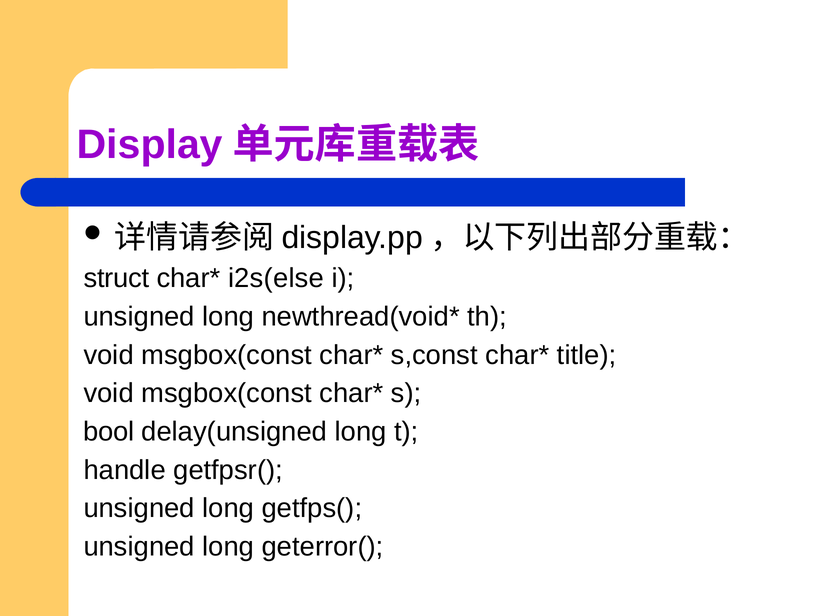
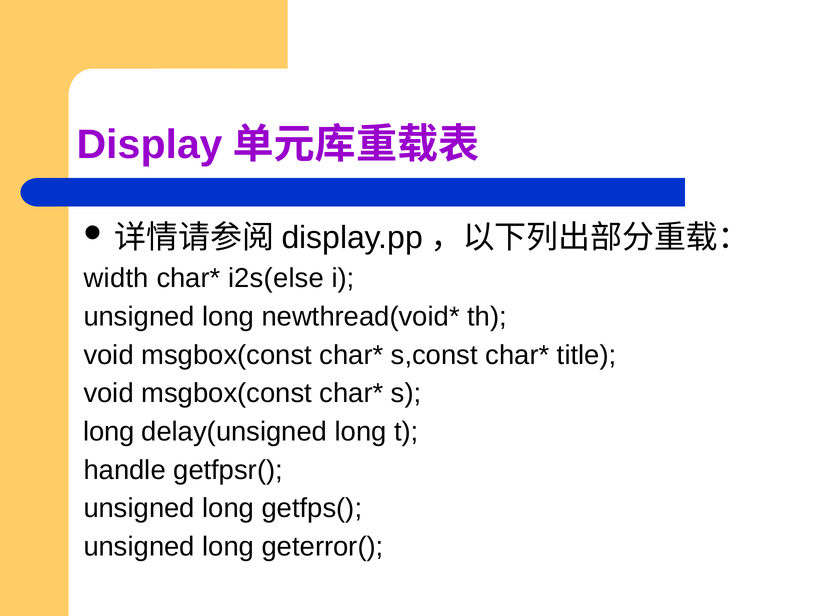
struct: struct -> width (116, 279)
bool: bool -> long (109, 432)
